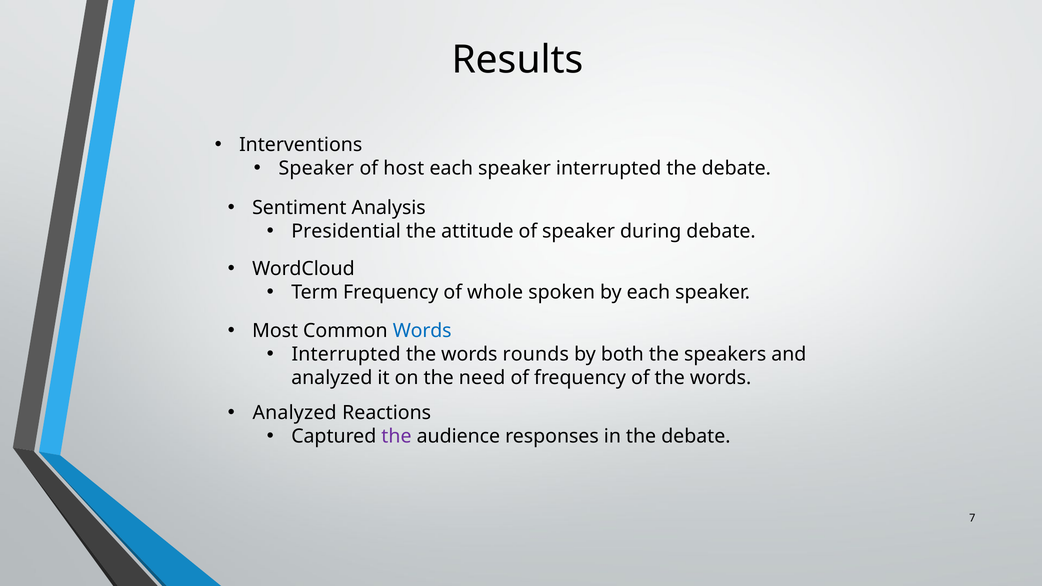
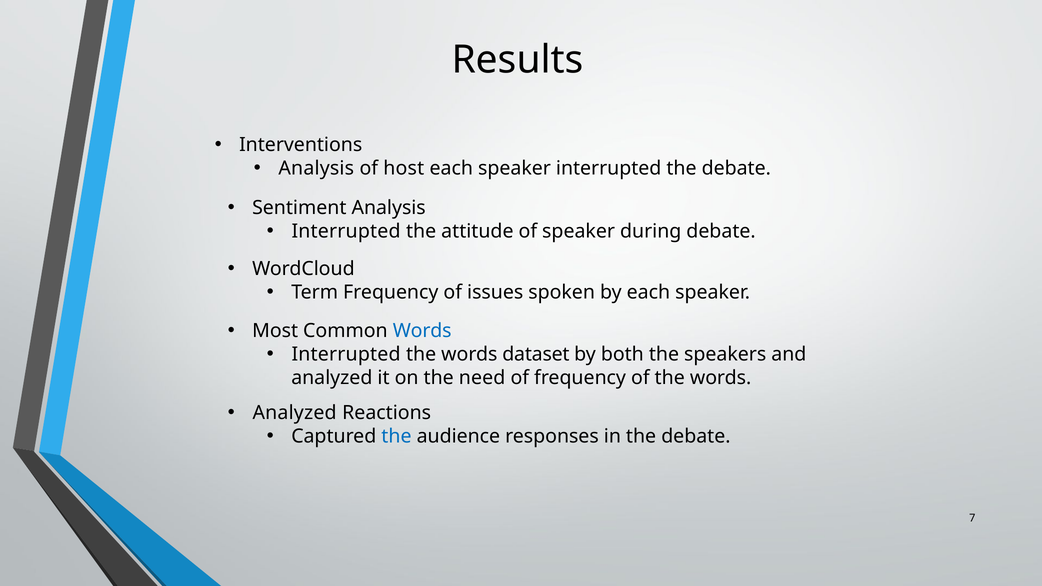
Speaker: Speaker -> Analysis (316, 169)
Presidential: Presidential -> Interrupted (346, 232)
whole: whole -> issues (495, 292)
rounds: rounds -> dataset (536, 354)
the colour: purple -> blue (396, 436)
